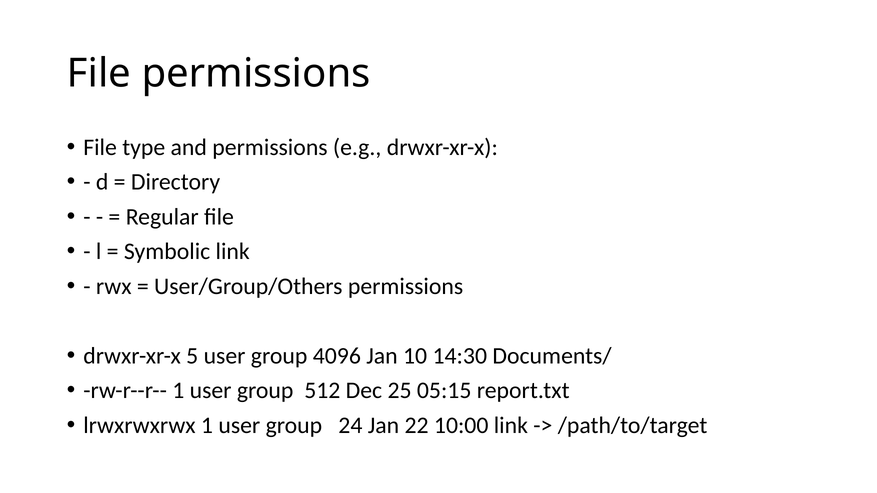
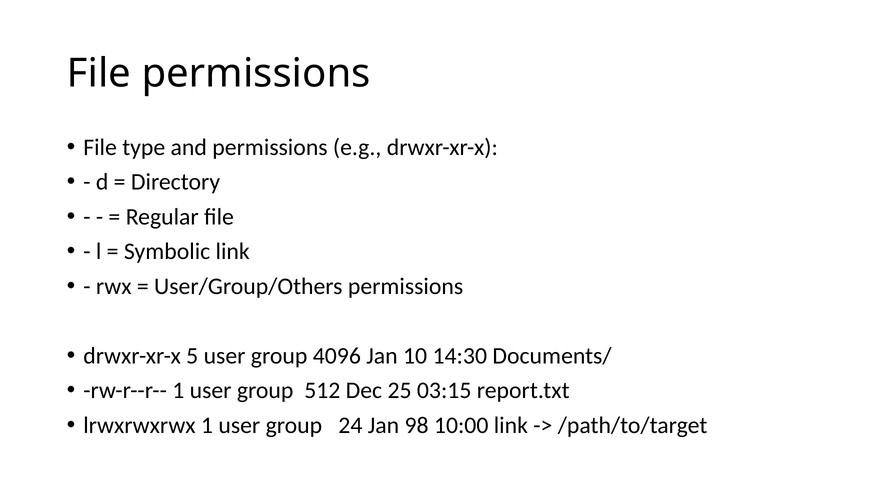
05:15: 05:15 -> 03:15 (444, 391)
22: 22 -> 98 (417, 425)
